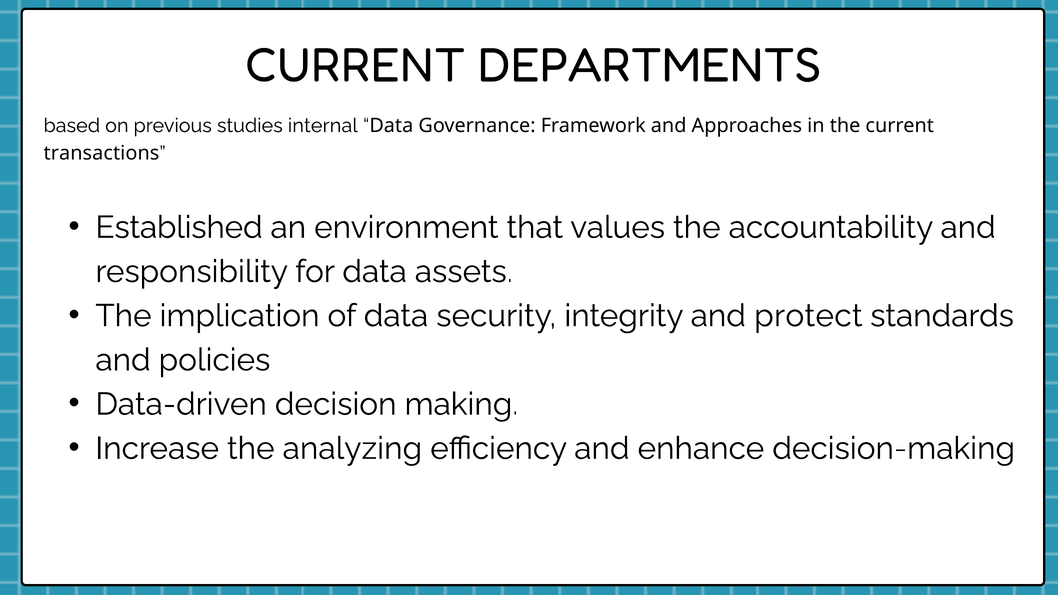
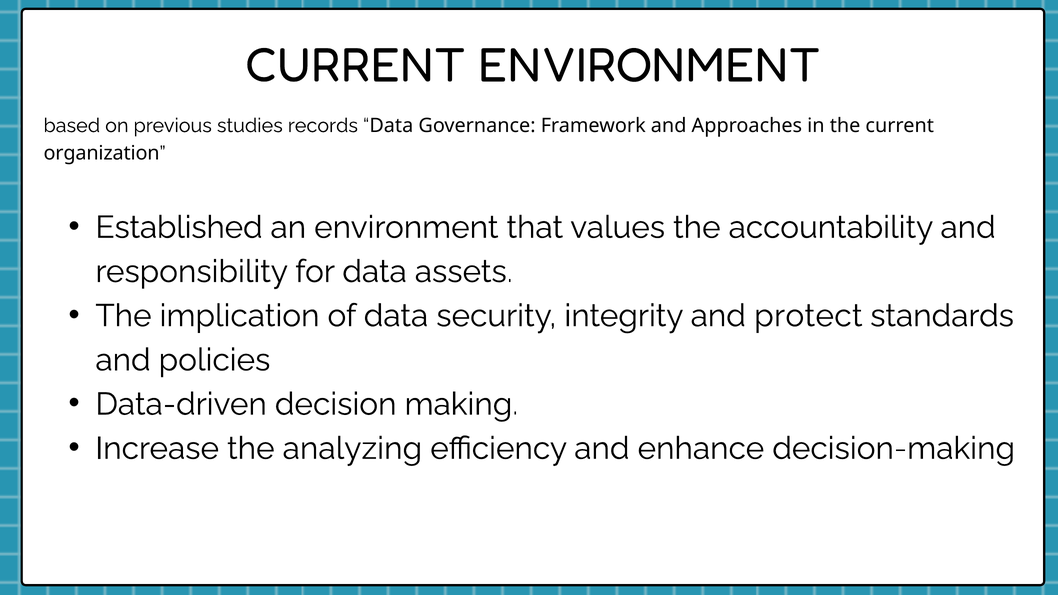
CURRENT DEPARTMENTS: DEPARTMENTS -> ENVIRONMENT (649, 65)
internal: internal -> records (323, 126)
transactions: transactions -> organization (102, 153)
